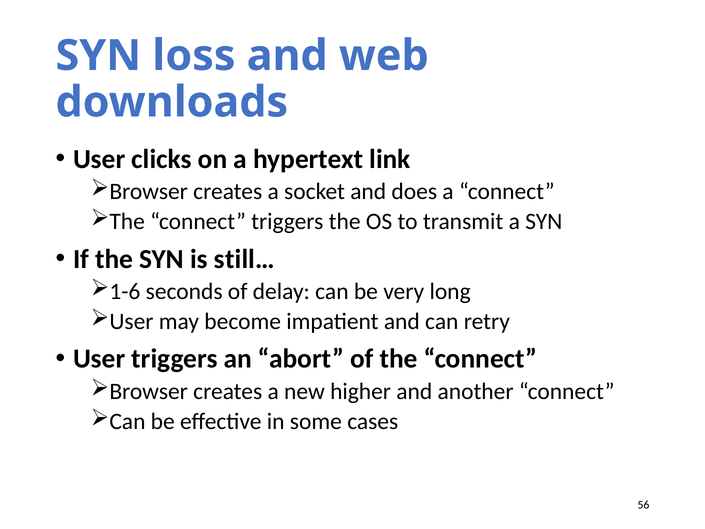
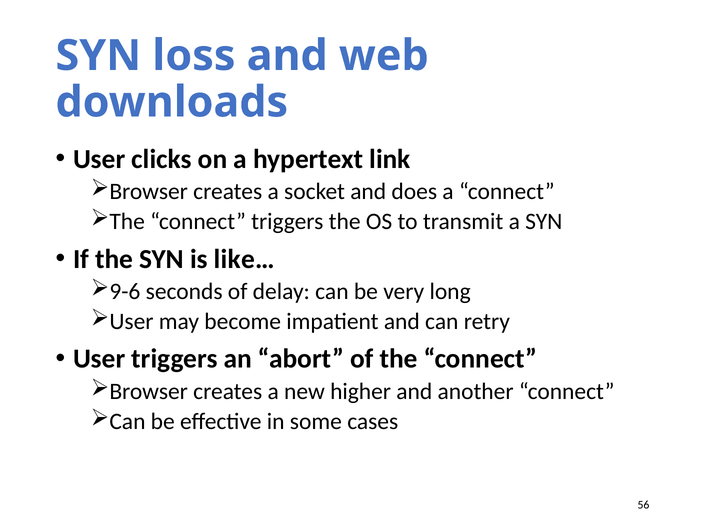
still…: still… -> like… (244, 259)
1-6: 1-6 -> 9-6 (125, 291)
